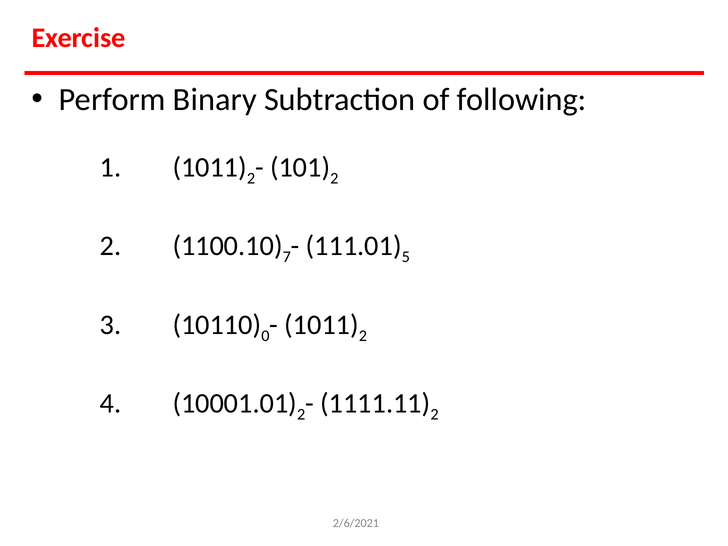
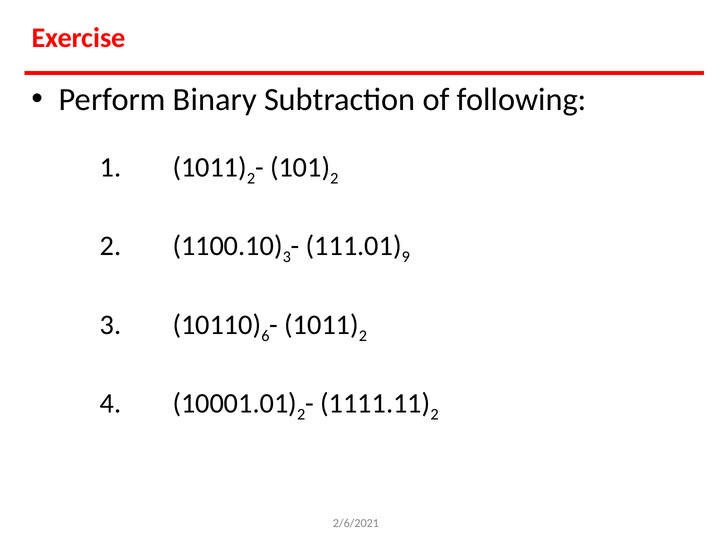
7: 7 -> 3 (287, 257)
5: 5 -> 9 (406, 257)
0: 0 -> 6 (265, 336)
